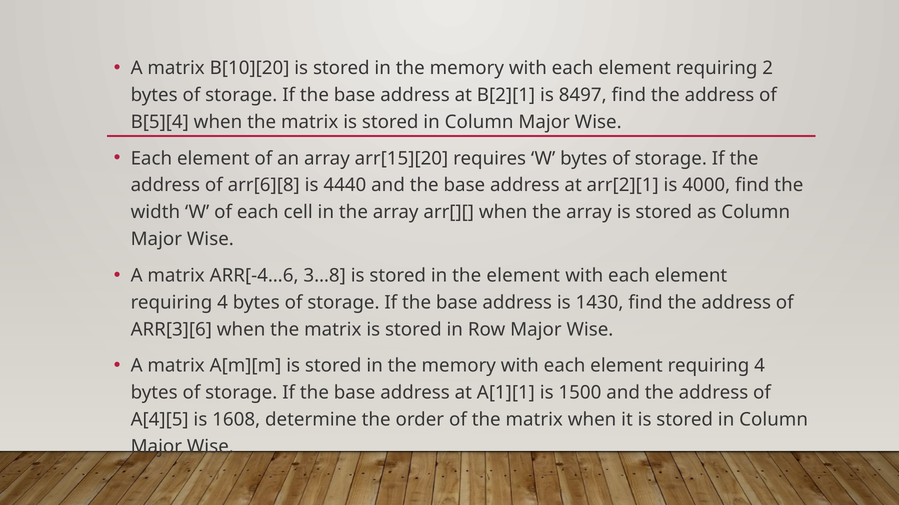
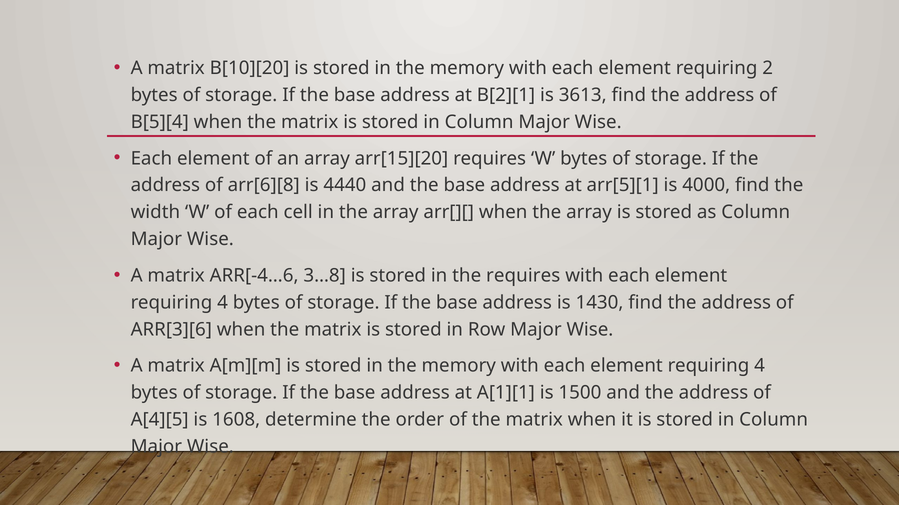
8497: 8497 -> 3613 (583, 95)
arr[2][1: arr[2][1 -> arr[5][1 (623, 186)
the element: element -> requires (523, 276)
